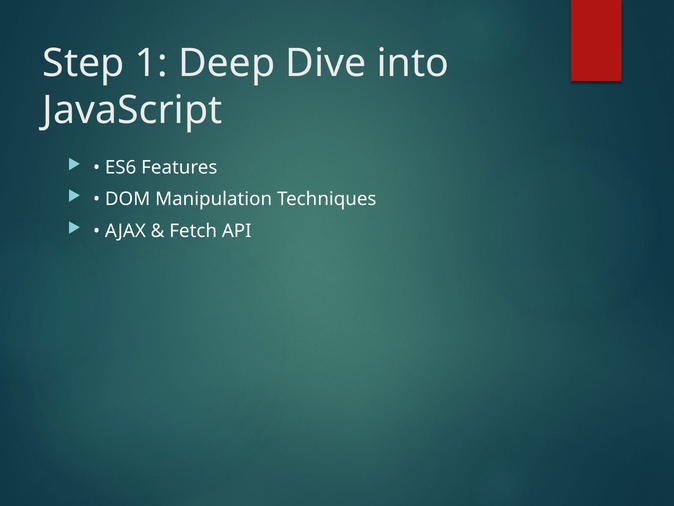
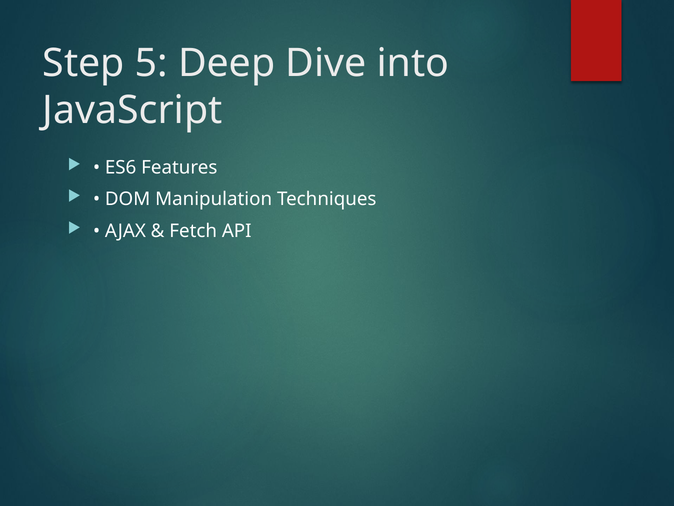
1: 1 -> 5 (151, 63)
